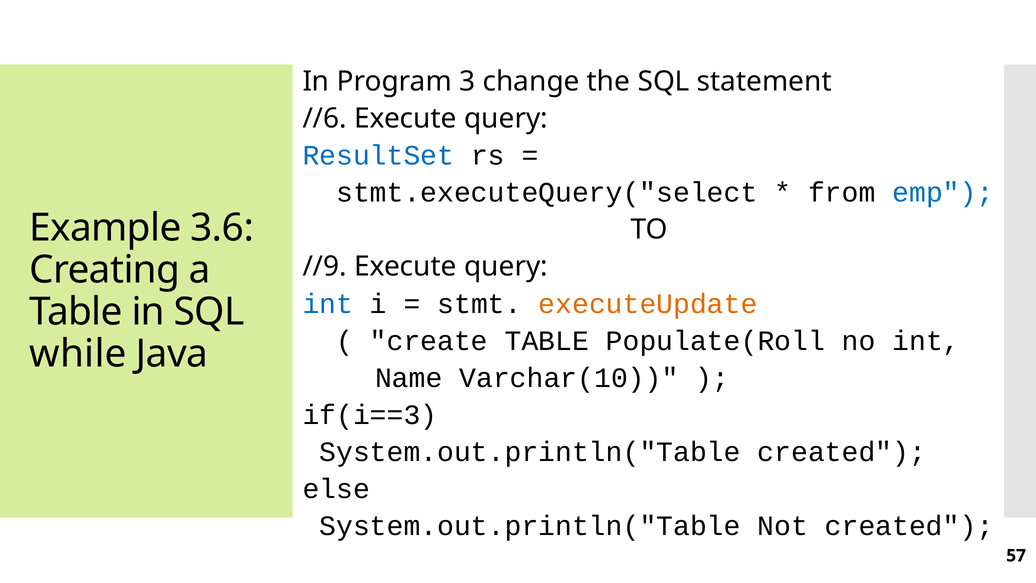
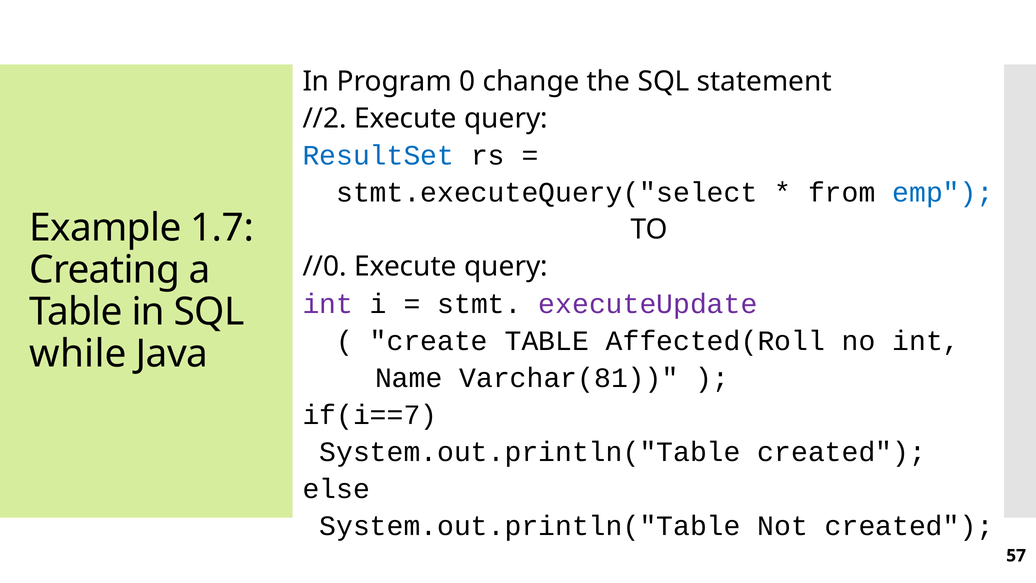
3: 3 -> 0 (467, 82)
//6: //6 -> //2 (325, 119)
3.6: 3.6 -> 1.7 (222, 228)
//9: //9 -> //0 (325, 267)
int colour: blue -> purple (328, 304)
executeUpdate colour: orange -> purple (648, 304)
Populate(Roll: Populate(Roll -> Affected(Roll (715, 341)
Varchar(10: Varchar(10 -> Varchar(81 (569, 378)
if(i==3: if(i==3 -> if(i==7 (370, 415)
